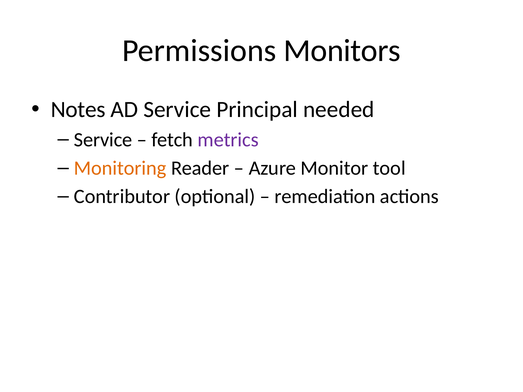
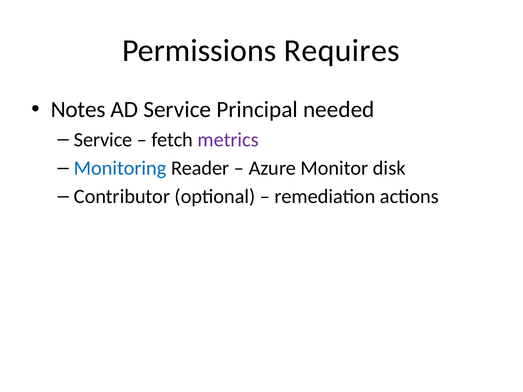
Monitors: Monitors -> Requires (342, 51)
Monitoring colour: orange -> blue (120, 168)
tool: tool -> disk (389, 168)
